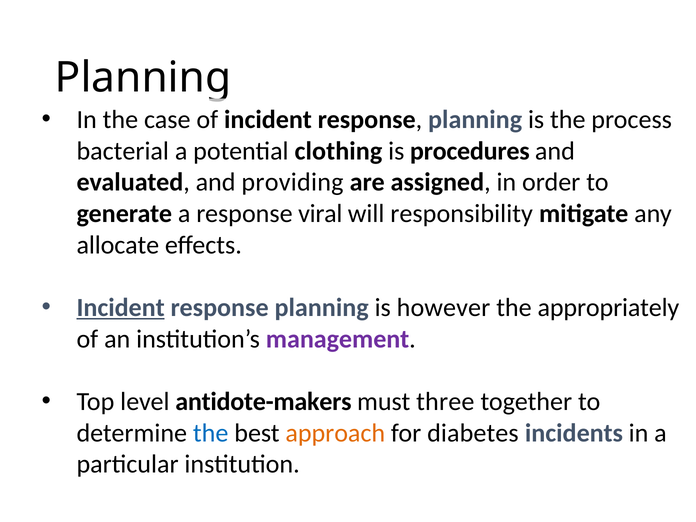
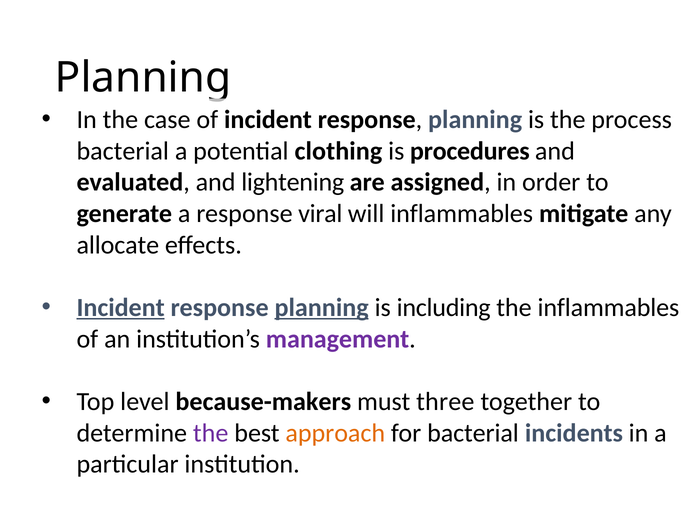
providing: providing -> lightening (293, 182)
will responsibility: responsibility -> inflammables (462, 214)
planning underline: none -> present (322, 308)
however: however -> including (444, 308)
the appropriately: appropriately -> inflammables (608, 308)
antidote-makers: antidote-makers -> because-makers (263, 402)
the colour: blue -> purple (211, 433)
for diabetes: diabetes -> bacterial (473, 433)
